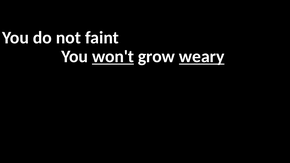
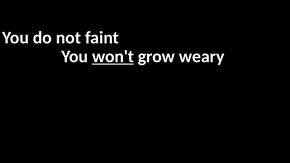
weary underline: present -> none (202, 56)
